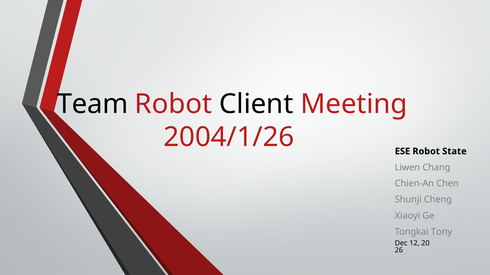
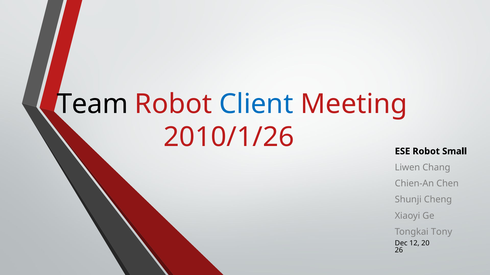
Client colour: black -> blue (256, 104)
2004/1/26: 2004/1/26 -> 2010/1/26 (229, 137)
State: State -> Small (455, 152)
